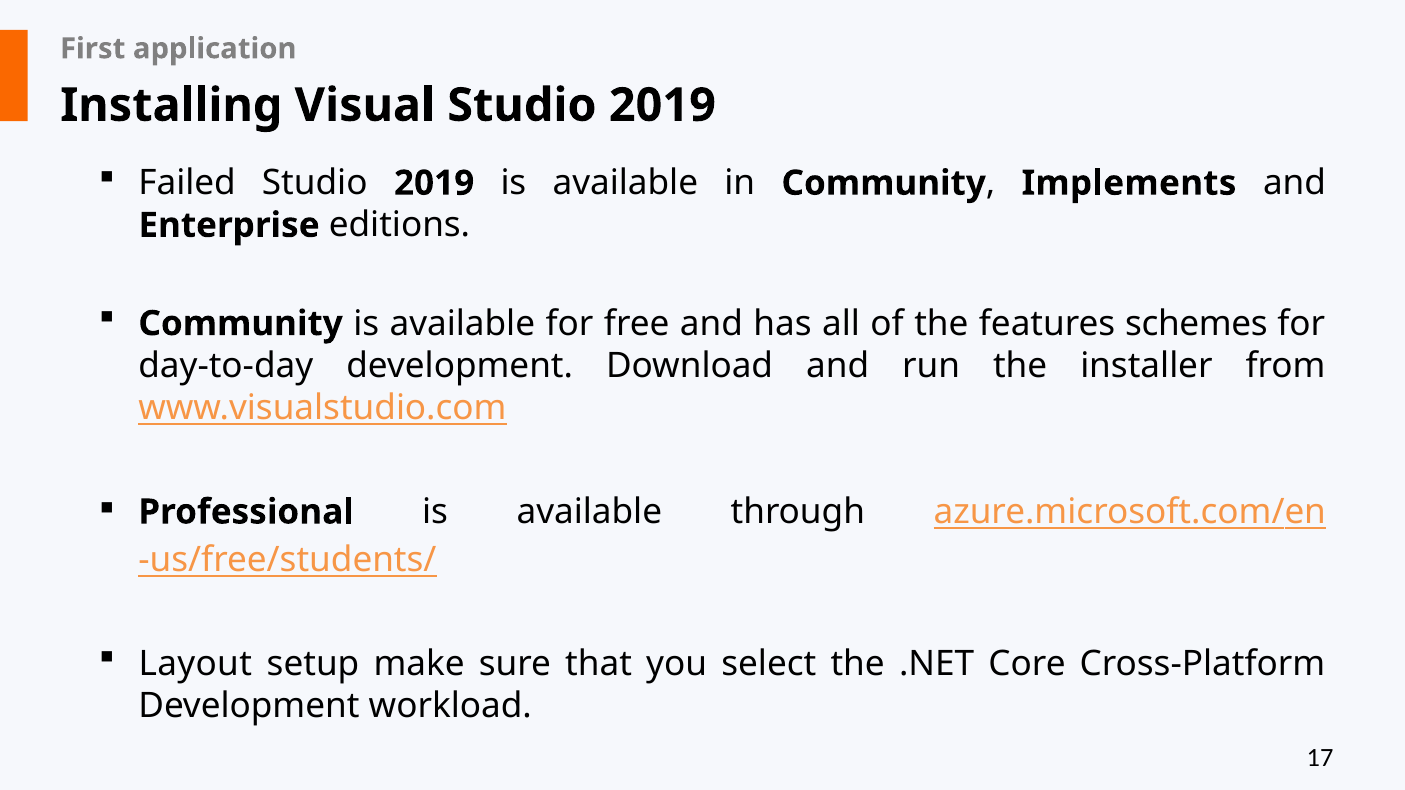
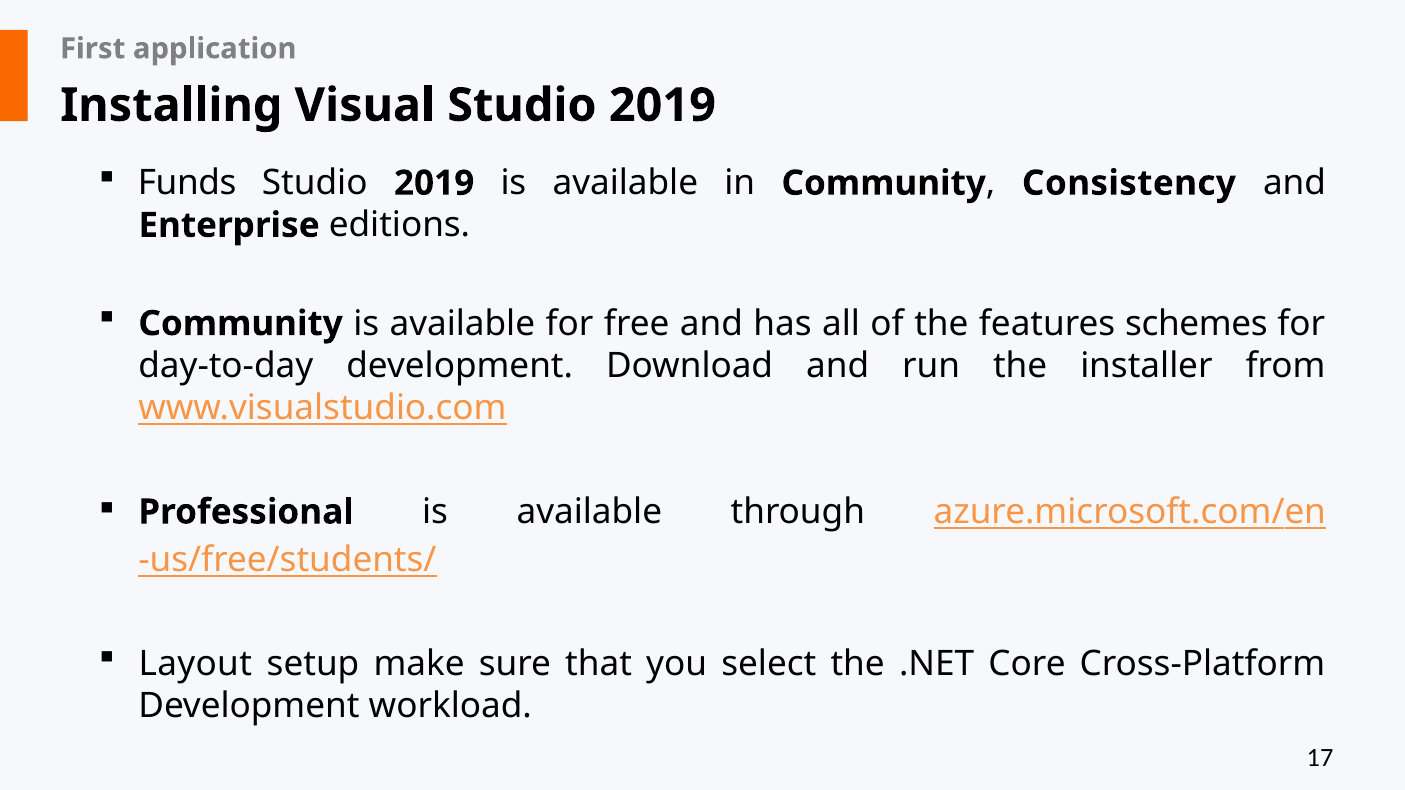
Failed: Failed -> Funds (187, 183)
Implements: Implements -> Consistency (1129, 183)
